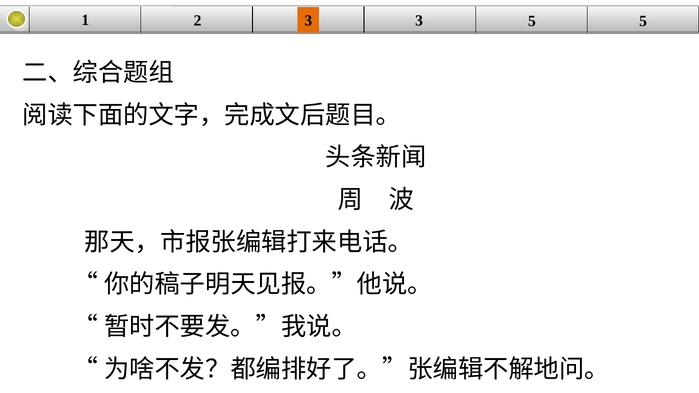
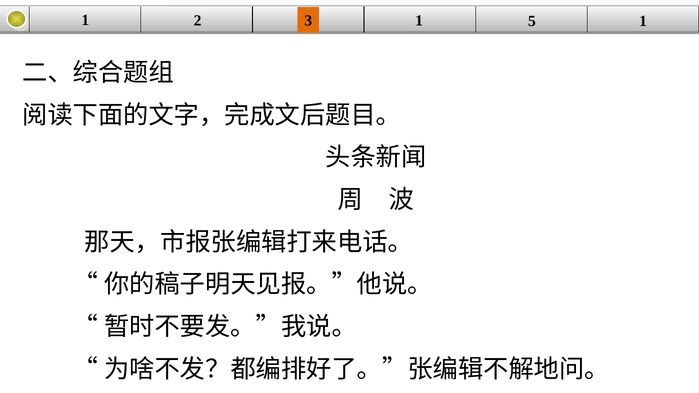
3 3: 3 -> 1 (419, 21)
5 5: 5 -> 1 (643, 21)
